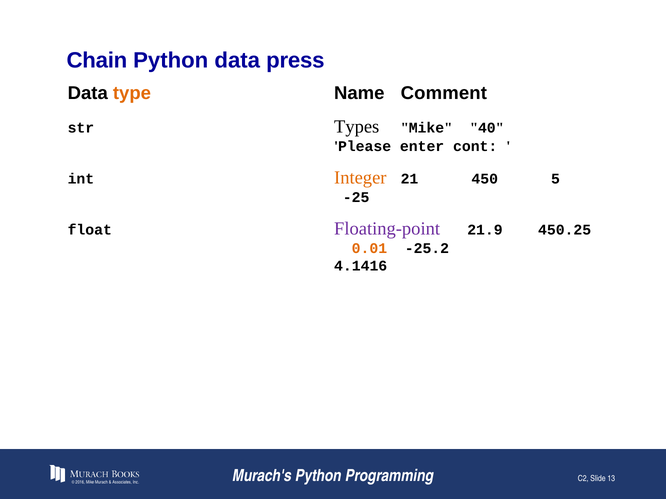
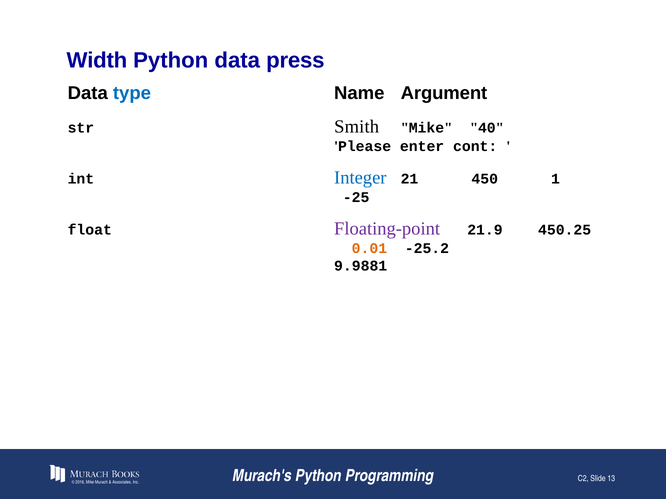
Chain: Chain -> Width (97, 61)
type colour: orange -> blue (132, 93)
Comment: Comment -> Argument (444, 93)
Types: Types -> Smith (357, 127)
Integer colour: orange -> blue (360, 178)
5: 5 -> 1 (555, 179)
4.1416: 4.1416 -> 9.9881 (361, 266)
